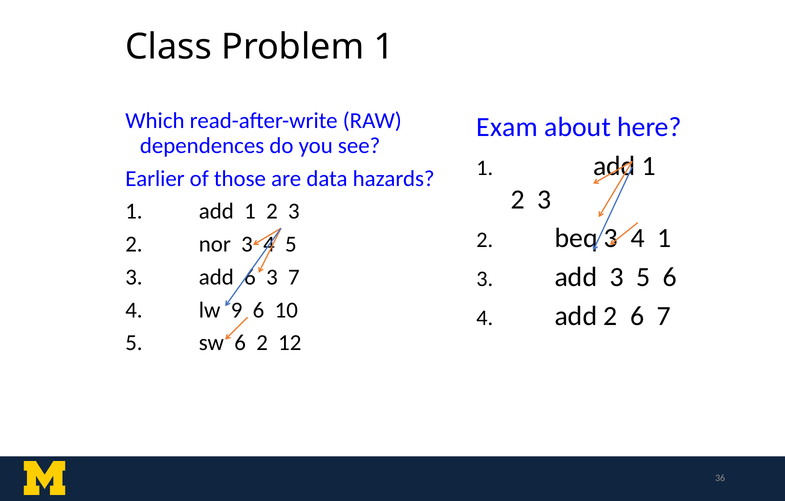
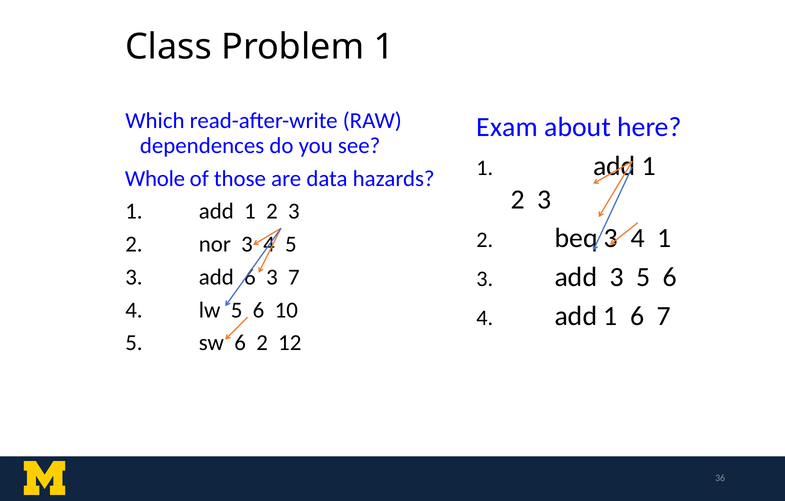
Earlier: Earlier -> Whole (155, 179)
lw 9: 9 -> 5 (237, 310)
4 add 2: 2 -> 1 (610, 316)
